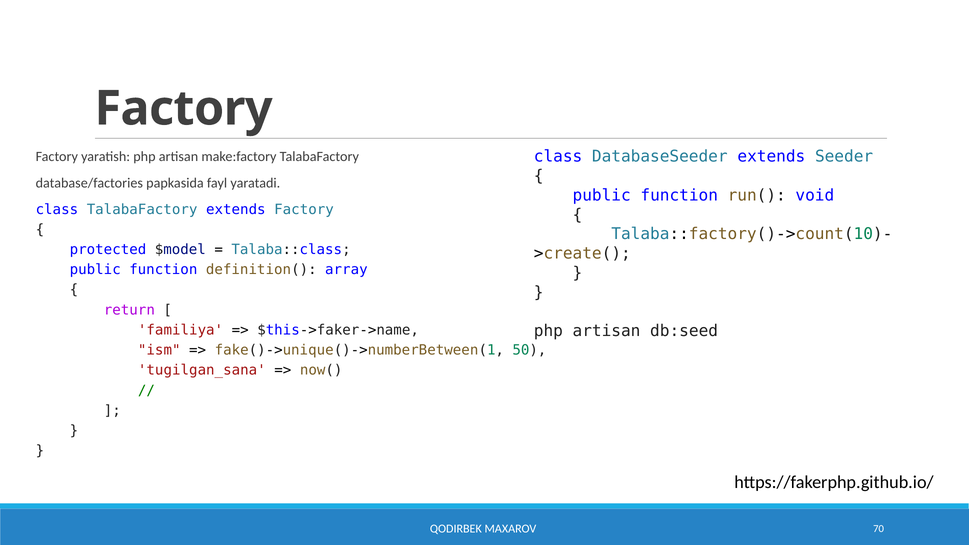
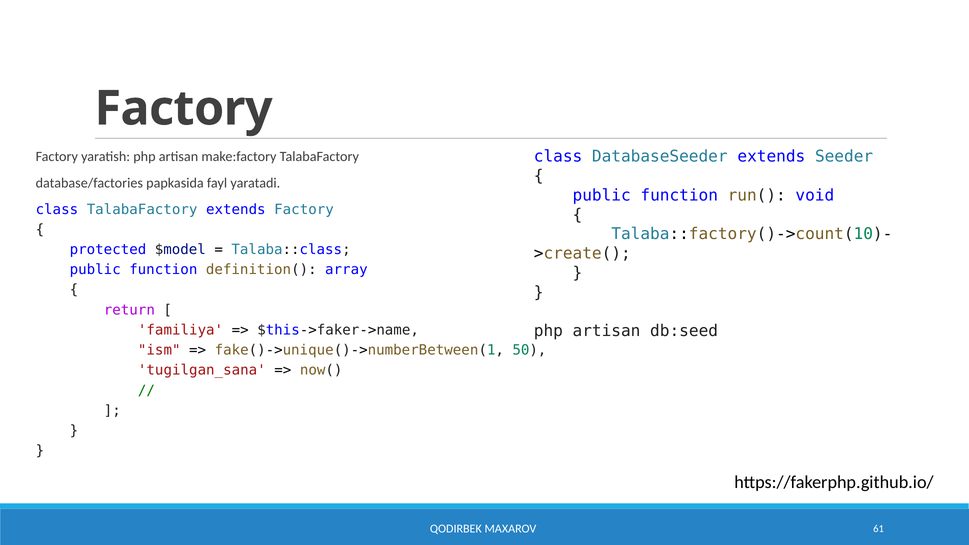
70: 70 -> 61 (879, 529)
